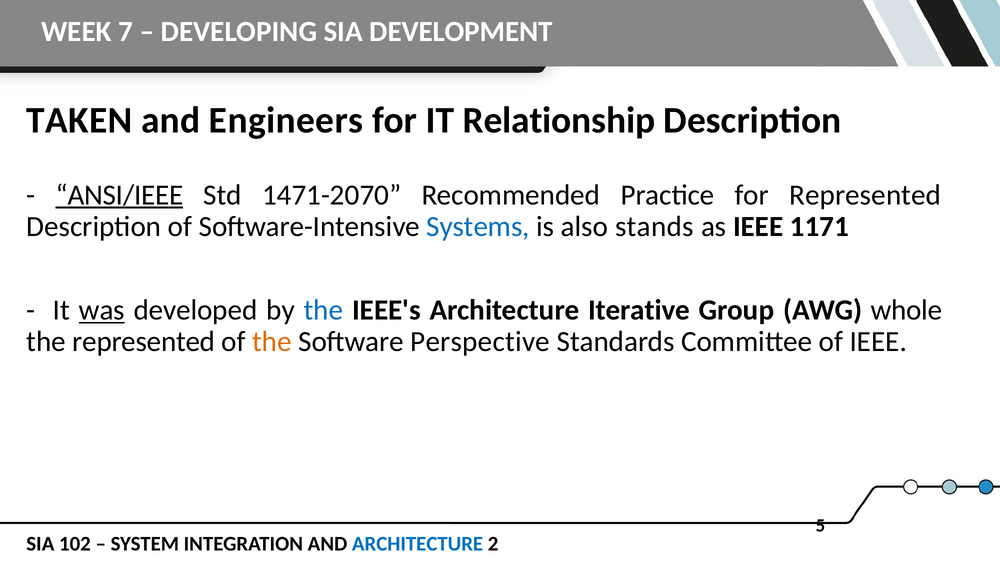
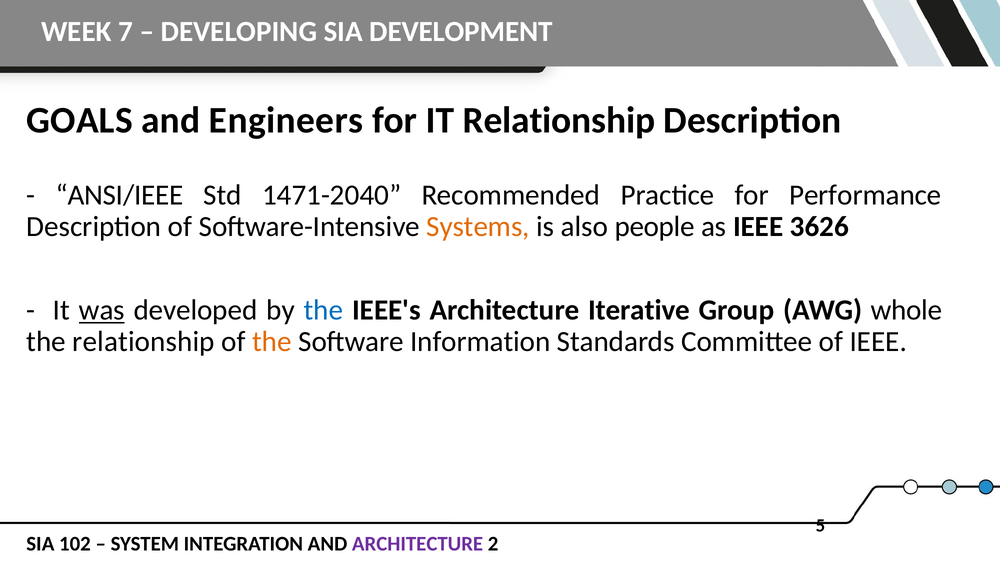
TAKEN: TAKEN -> GOALS (80, 120)
ANSI/IEEE underline: present -> none (120, 195)
1471-2070: 1471-2070 -> 1471-2040 (332, 195)
for Represented: Represented -> Performance (865, 195)
Systems colour: blue -> orange (478, 226)
stands: stands -> people (655, 226)
1171: 1171 -> 3626 (819, 226)
the represented: represented -> relationship (144, 341)
Perspective: Perspective -> Information (480, 341)
ARCHITECTURE colour: blue -> purple (418, 543)
